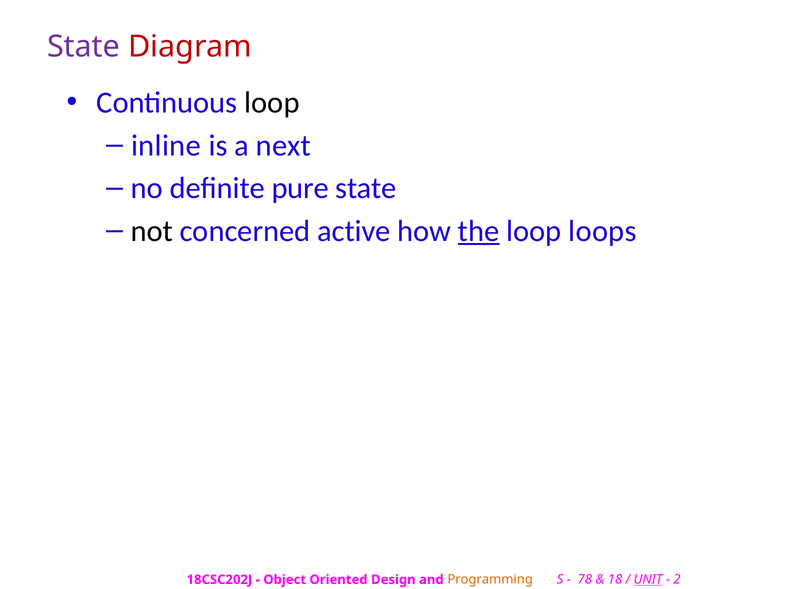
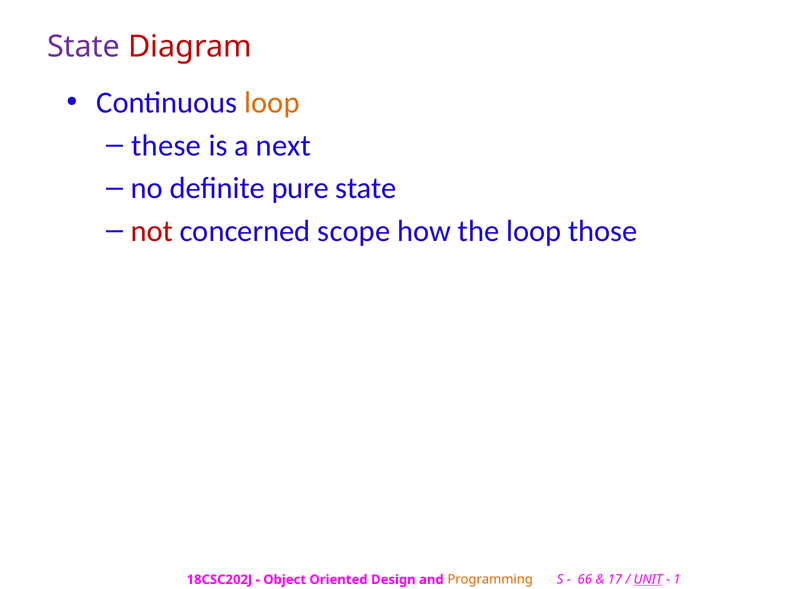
loop colour: black -> orange (272, 103)
inline: inline -> these (166, 146)
not colour: black -> red (152, 231)
active: active -> scope (354, 231)
the underline: present -> none (479, 231)
loops: loops -> those (603, 231)
78: 78 -> 66 (585, 580)
18: 18 -> 17 (615, 580)
2: 2 -> 1 (677, 580)
